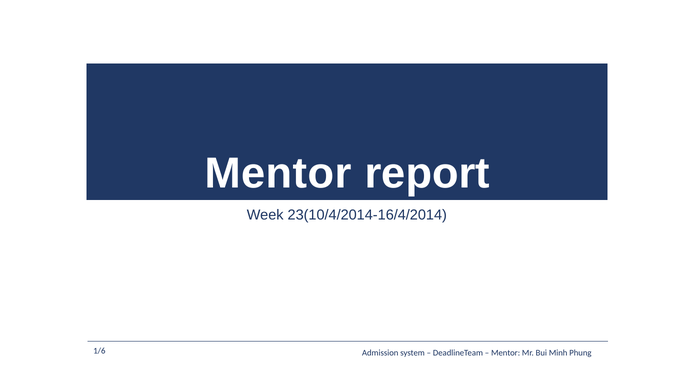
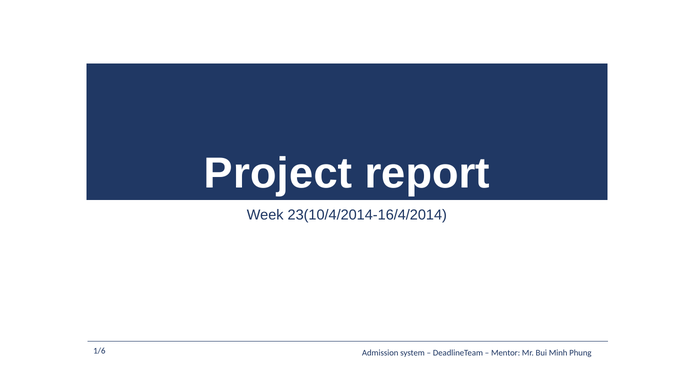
Mentor: Mentor -> Project (278, 173)
